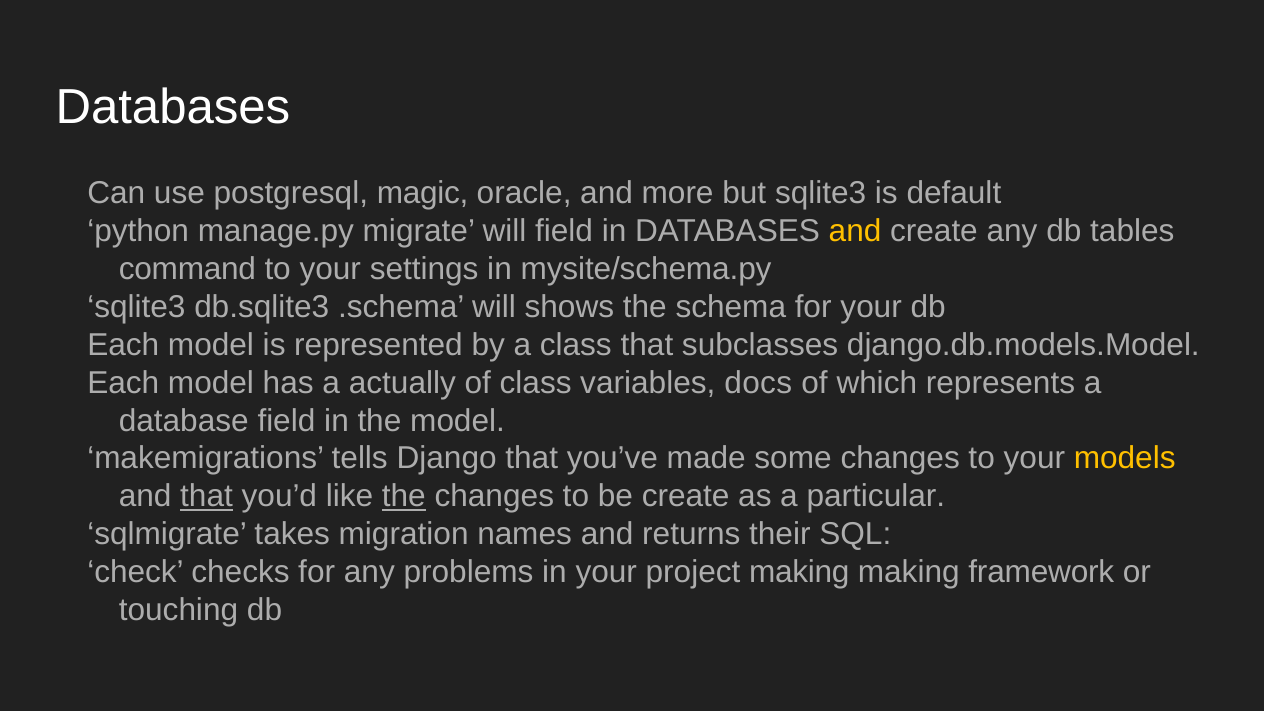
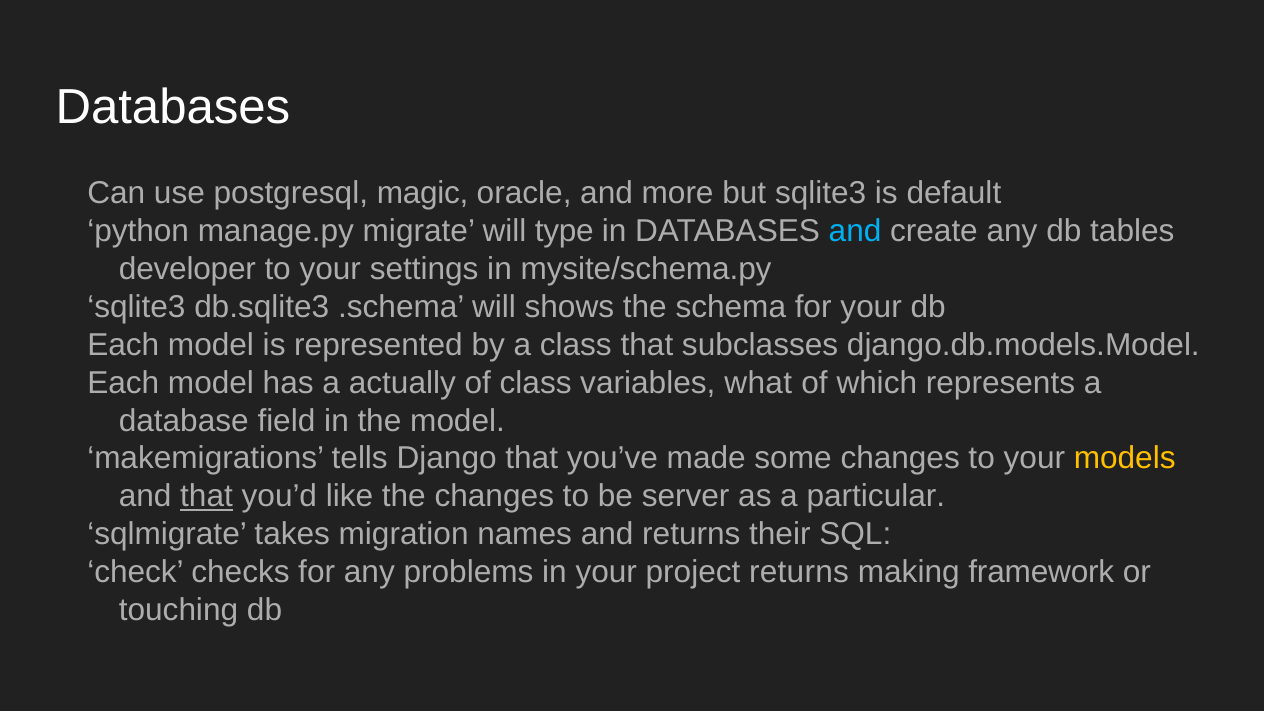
will field: field -> type (564, 231)
and colour: yellow -> light blue (855, 231)
command: command -> developer (187, 269)
docs: docs -> what (758, 383)
the underline: present -> none (404, 496)
be create: create -> server (686, 496)
project making: making -> returns (799, 572)
